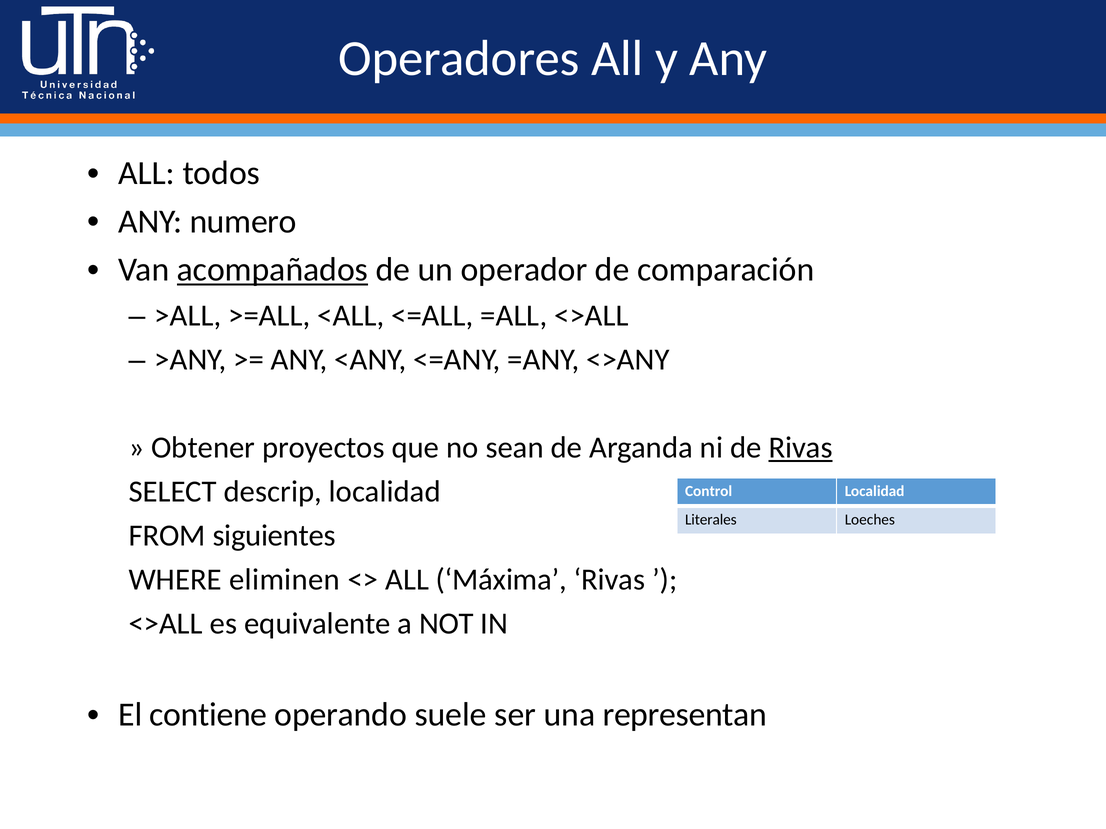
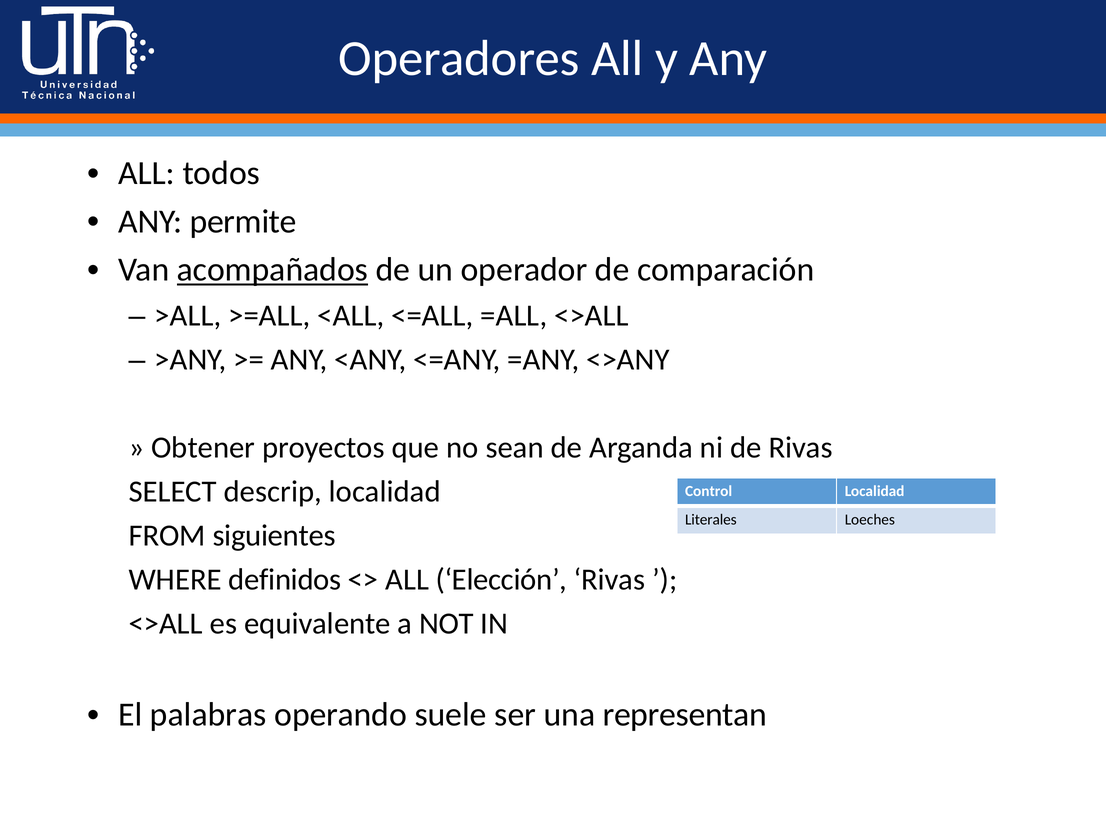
numero: numero -> permite (243, 222)
Rivas underline: present -> none (801, 448)
eliminen: eliminen -> definidos (285, 580)
Máxima: Máxima -> Elección (501, 580)
contiene: contiene -> palabras (208, 715)
